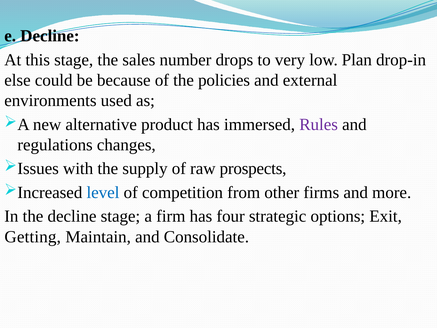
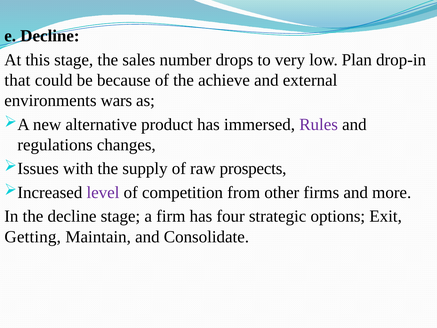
else: else -> that (17, 80)
policies: policies -> achieve (224, 80)
used: used -> wars (116, 100)
level colour: blue -> purple (103, 192)
